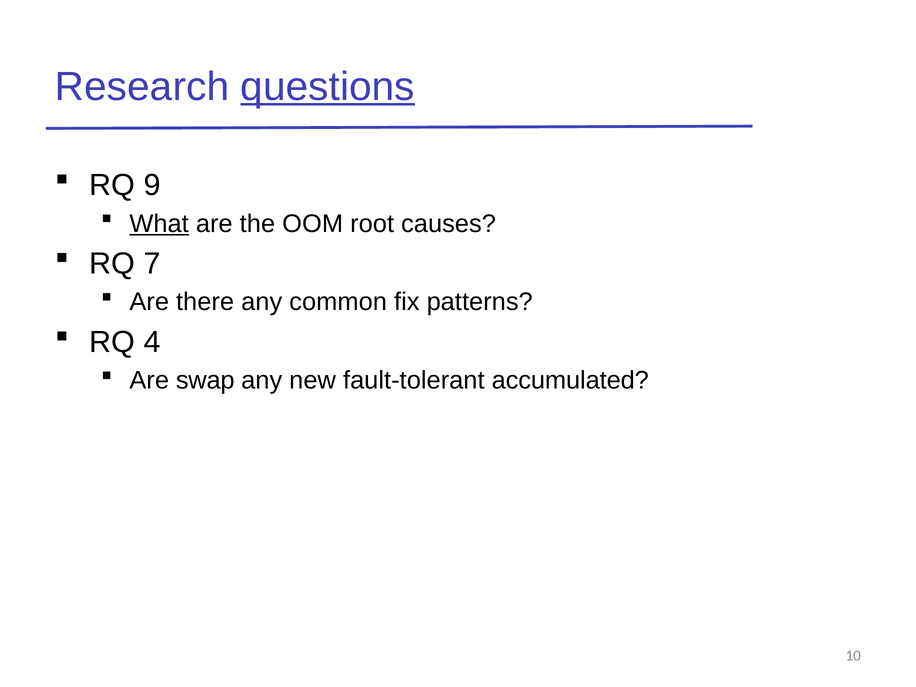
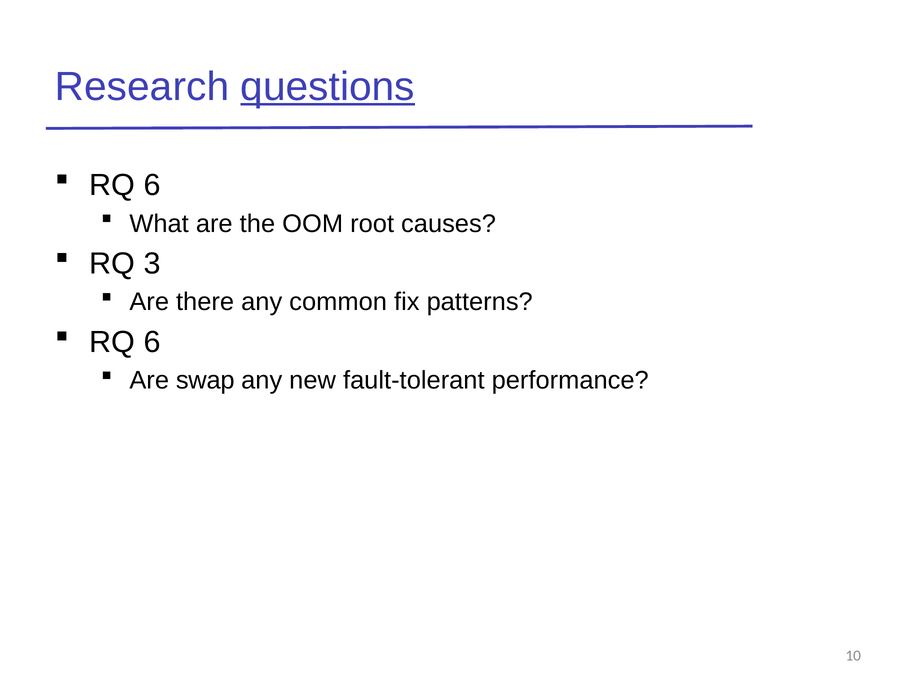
9: 9 -> 6 (152, 185)
What underline: present -> none (159, 224)
7: 7 -> 3 (152, 264)
4: 4 -> 6 (152, 342)
accumulated: accumulated -> performance (570, 380)
